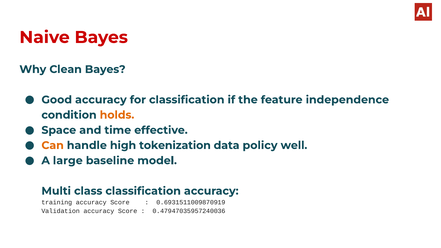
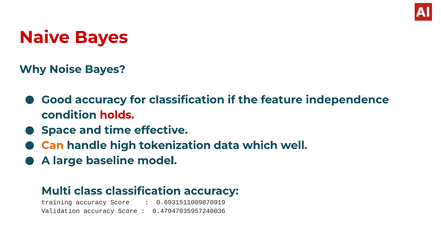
Clean: Clean -> Noise (66, 69)
holds colour: orange -> red (117, 115)
policy: policy -> which (260, 145)
